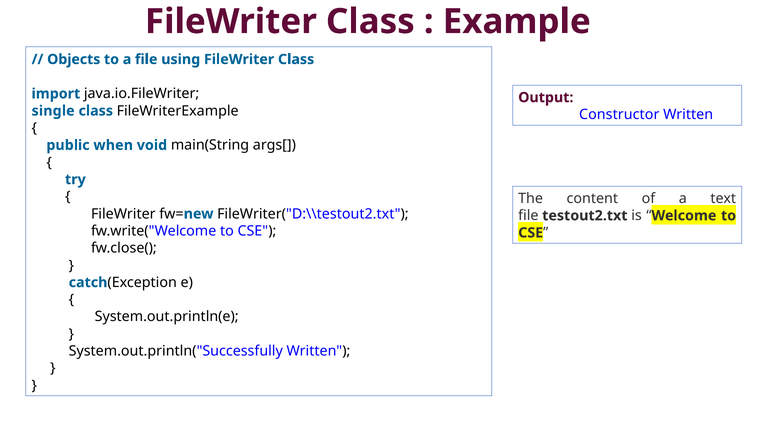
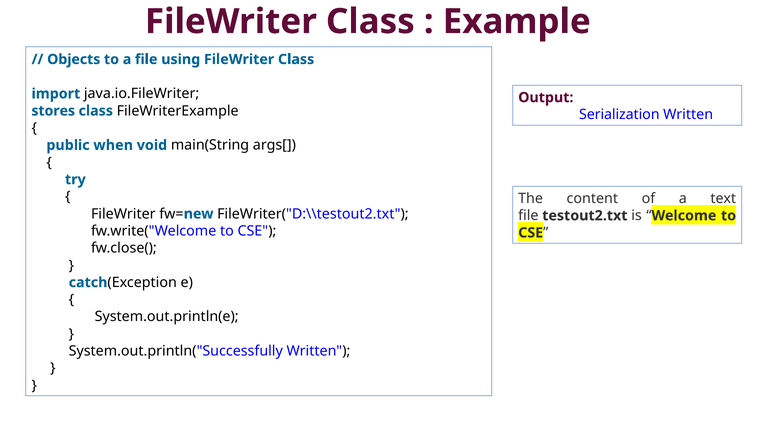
single: single -> stores (53, 111)
Constructor: Constructor -> Serialization (619, 115)
